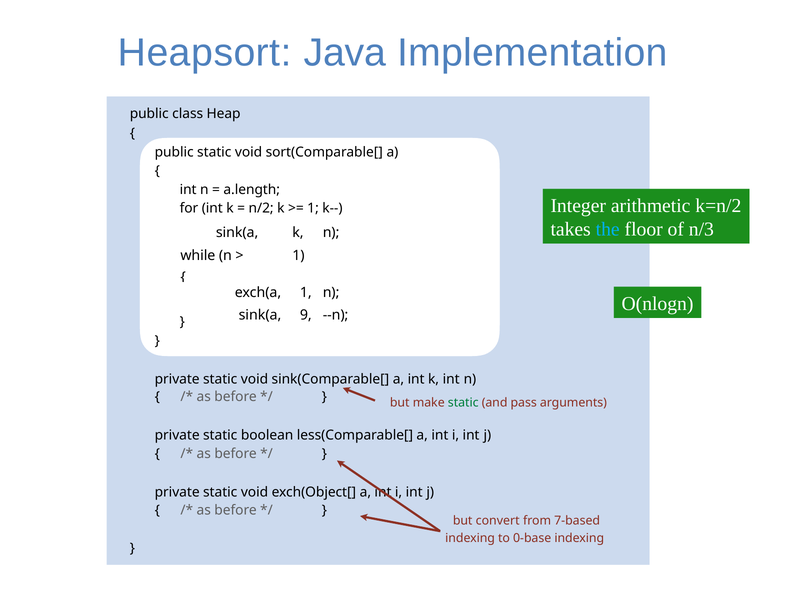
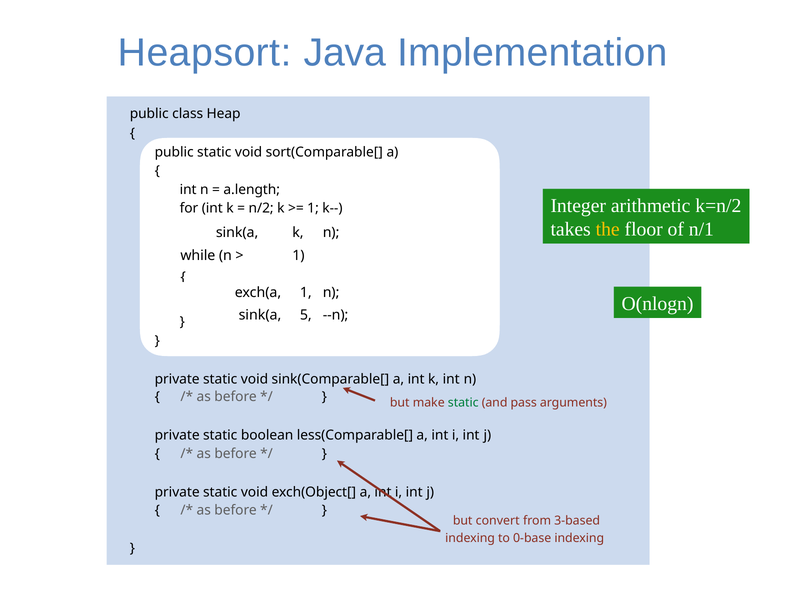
the colour: light blue -> yellow (608, 230)
n/3: n/3 -> n/1 (701, 230)
9: 9 -> 5 (306, 315)
7-based: 7-based -> 3-based (577, 521)
